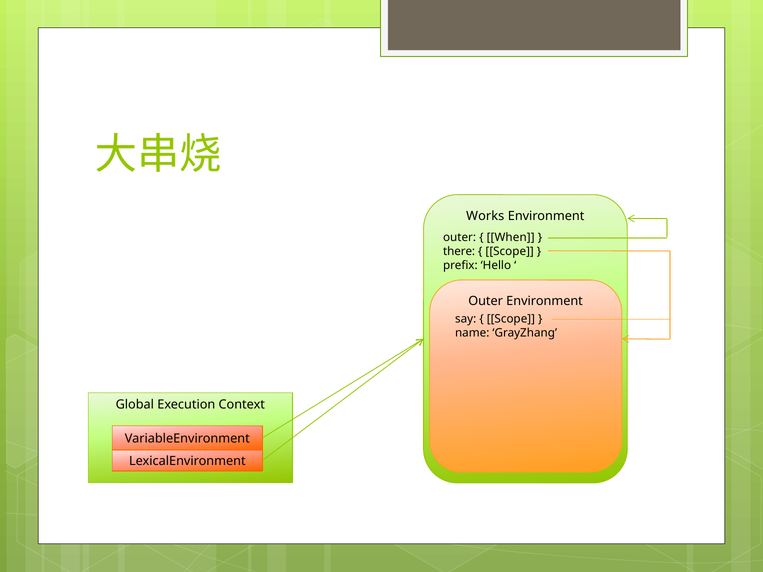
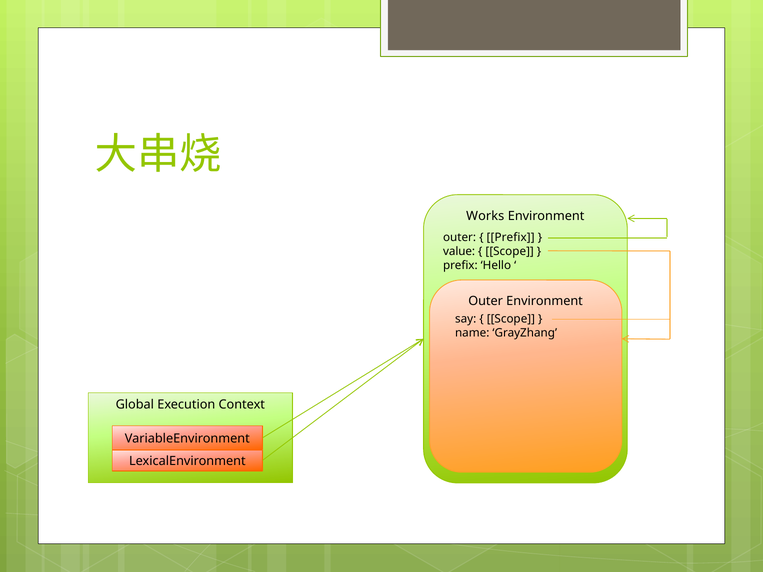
When: When -> Prefix (511, 238)
there: there -> value (459, 252)
